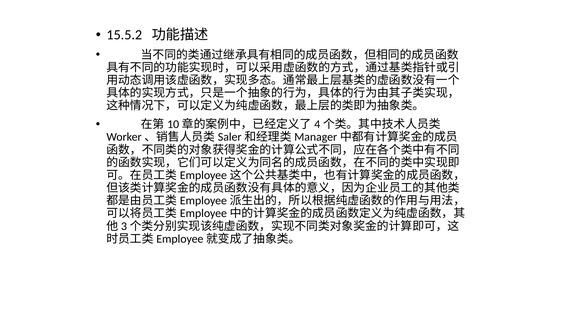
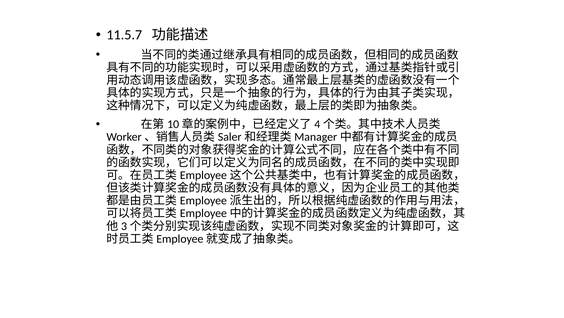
15.5.2: 15.5.2 -> 11.5.7 (124, 35)
